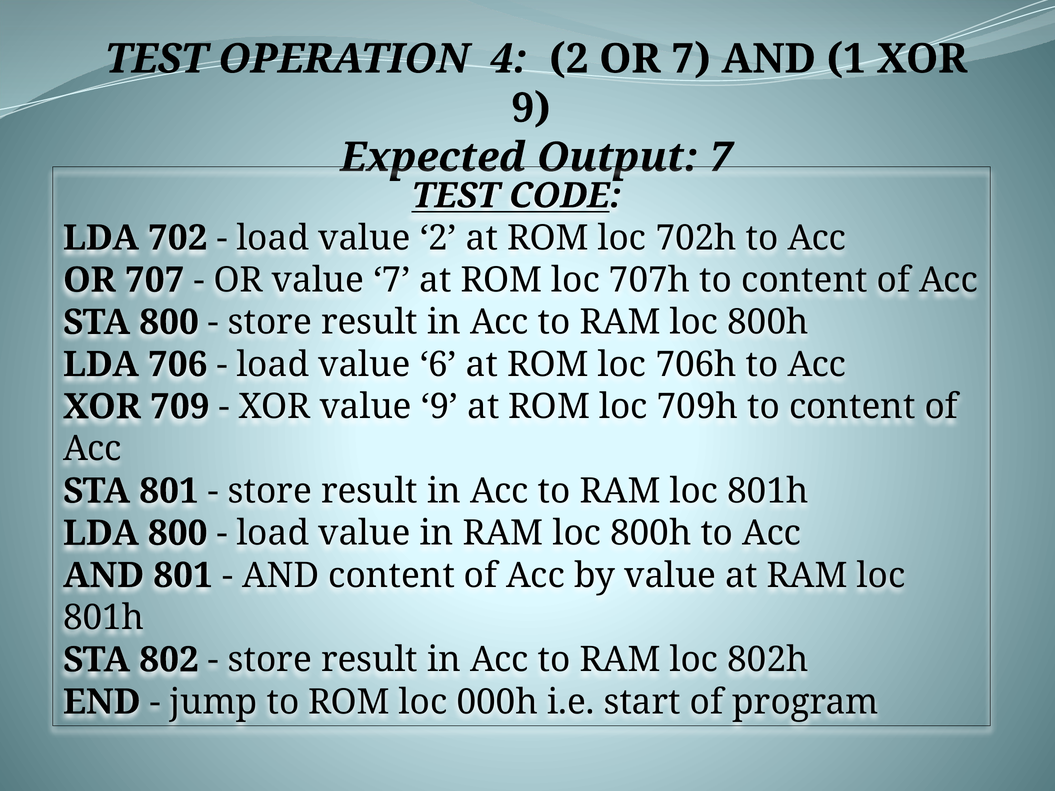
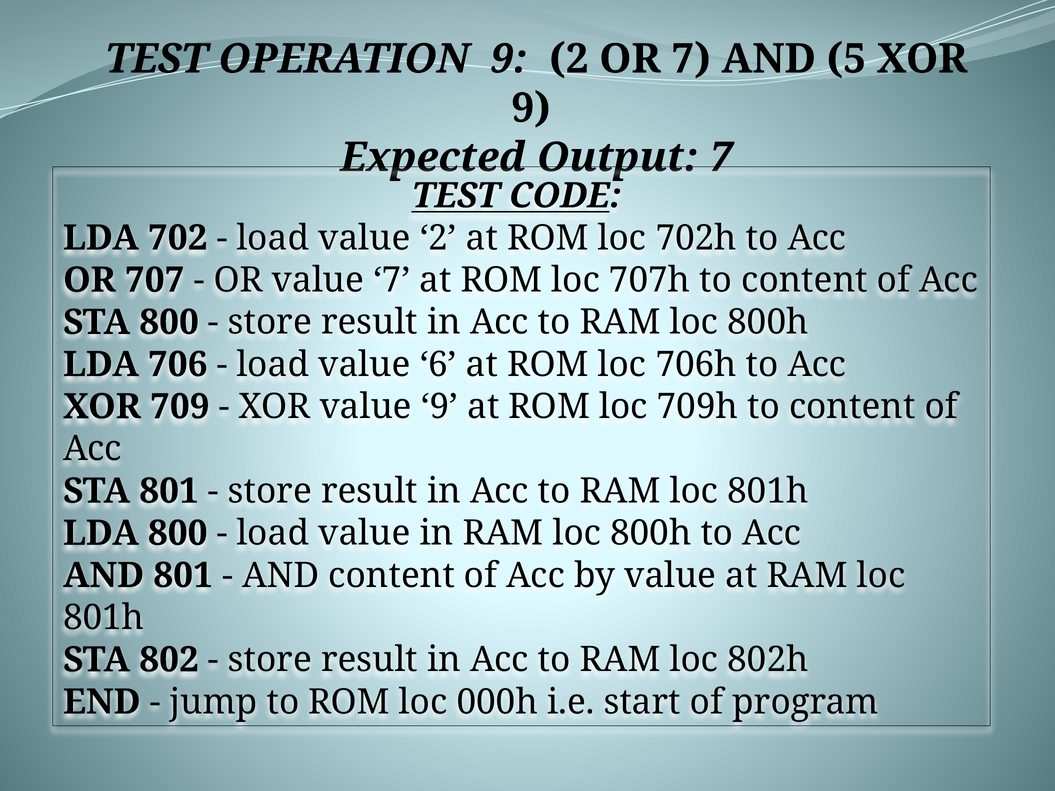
OPERATION 4: 4 -> 9 (509, 59)
1: 1 -> 5 (846, 59)
